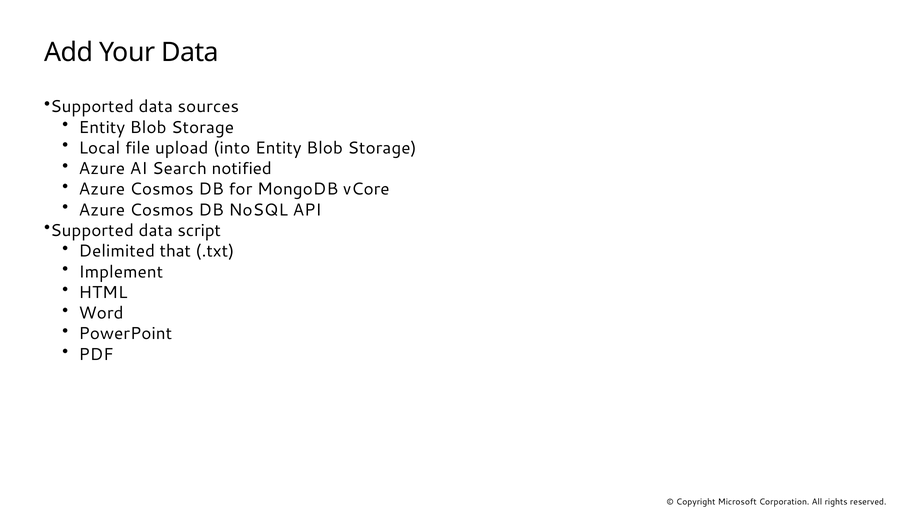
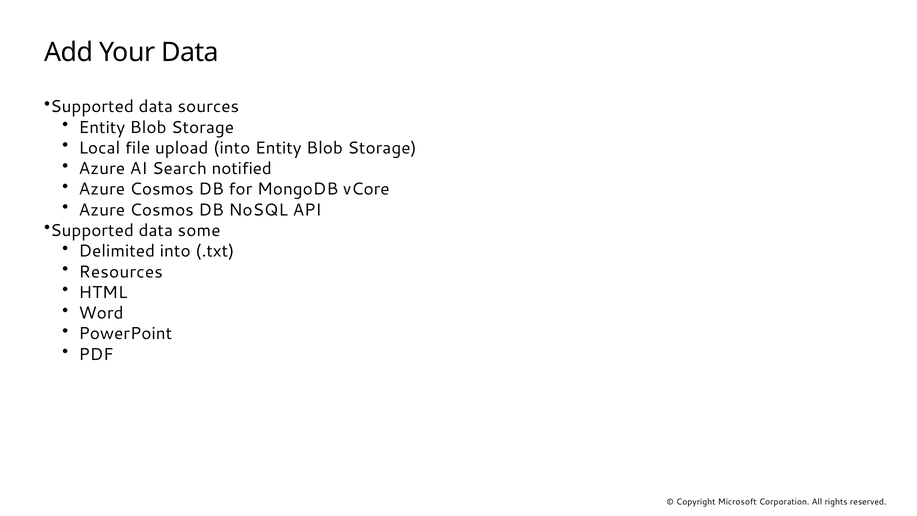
script: script -> some (199, 231)
Delimited that: that -> into (175, 251)
Implement: Implement -> Resources (121, 272)
